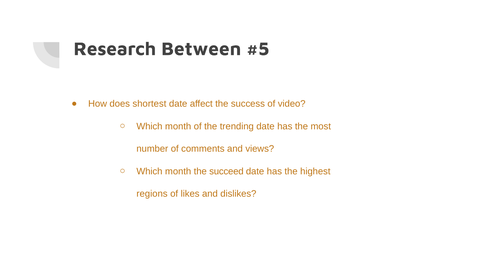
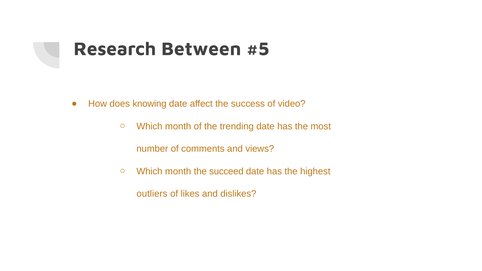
shortest: shortest -> knowing (150, 104)
regions: regions -> outliers (152, 194)
